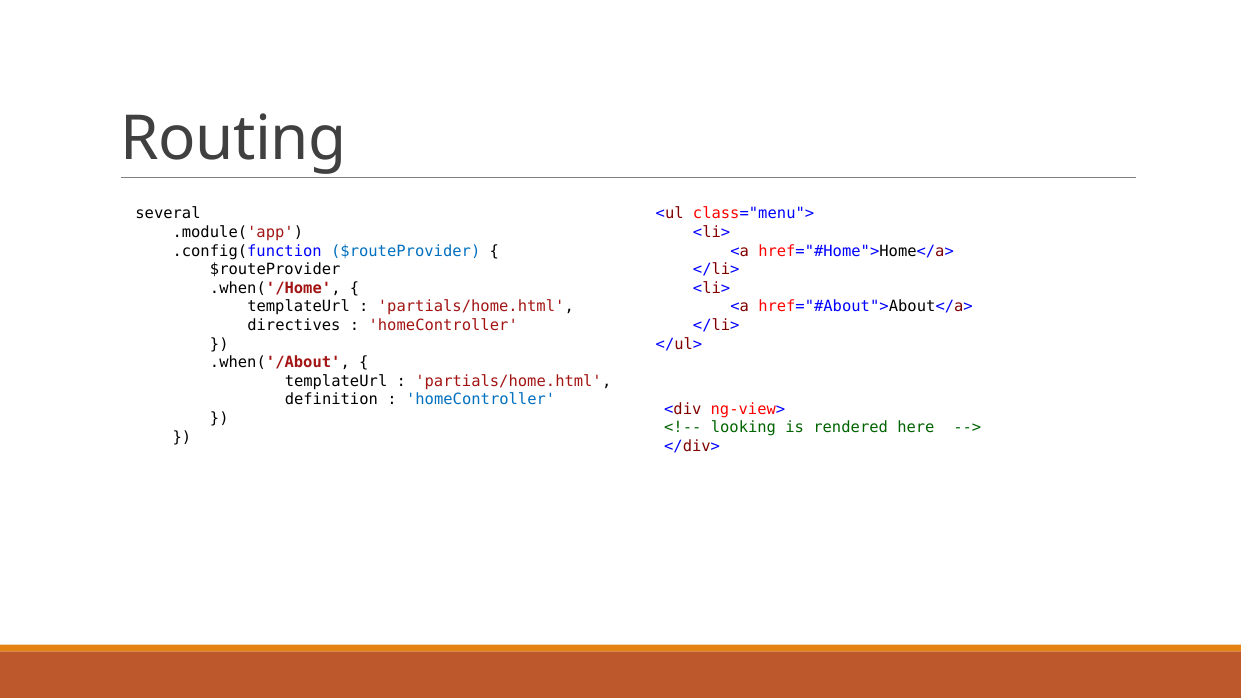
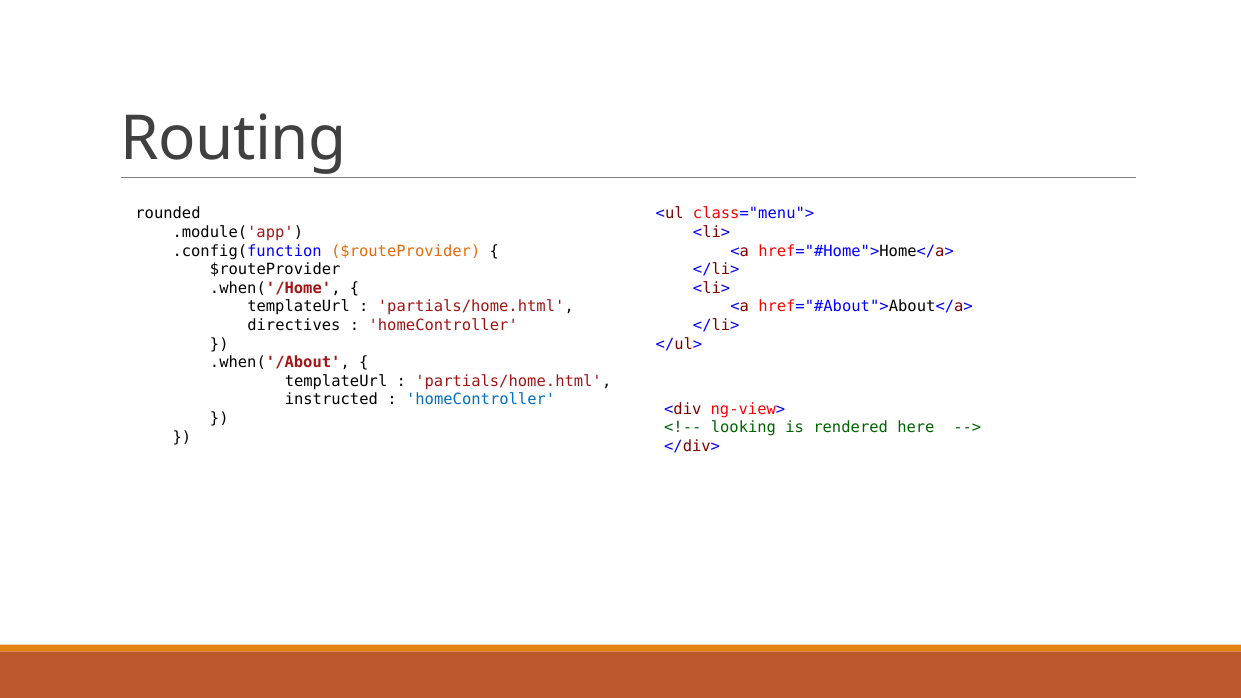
several: several -> rounded (168, 214)
$routeProvider colour: blue -> orange (406, 251)
definition: definition -> instructed (331, 400)
